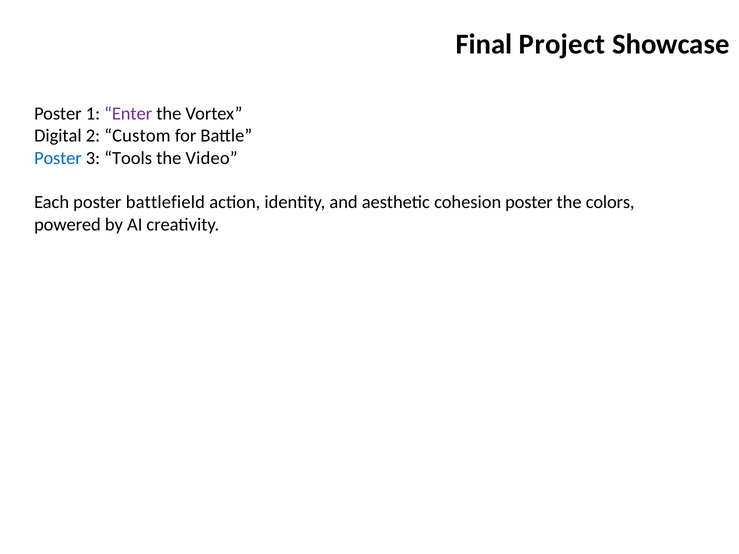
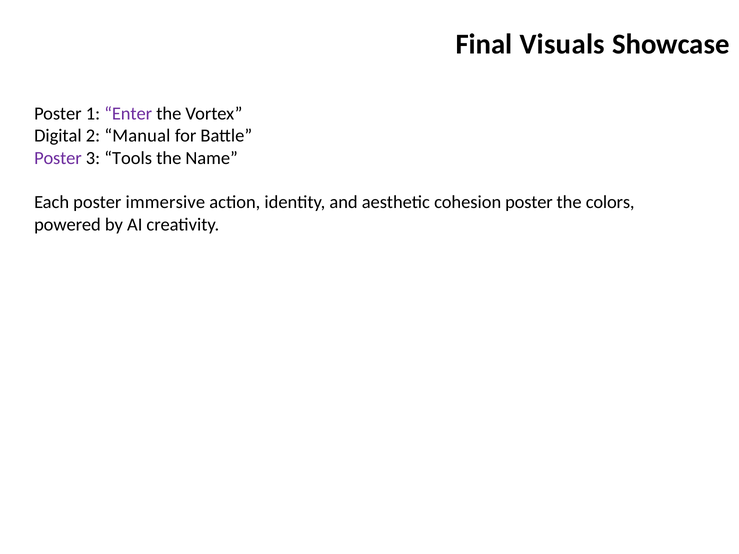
Project: Project -> Visuals (562, 44)
Custom: Custom -> Manual (137, 136)
Poster colour: blue -> purple (58, 158)
Video: Video -> Name (212, 158)
battlefield: battlefield -> immersive (165, 202)
